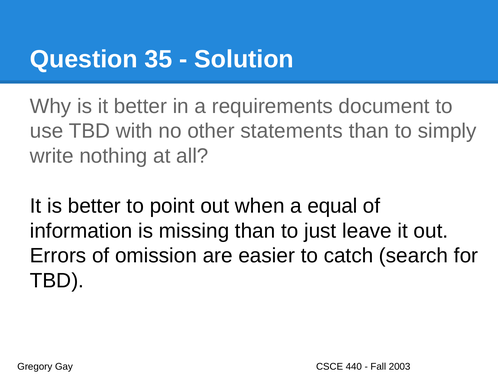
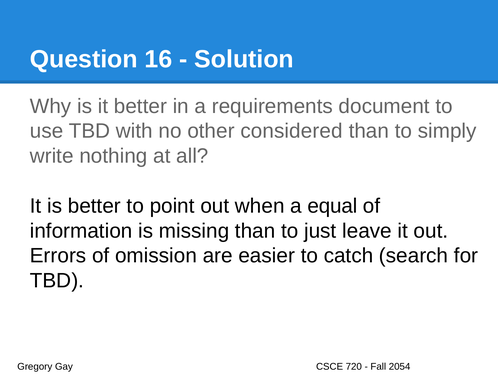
35: 35 -> 16 (158, 59)
statements: statements -> considered (292, 131)
440: 440 -> 720 (354, 366)
2003: 2003 -> 2054 (400, 366)
